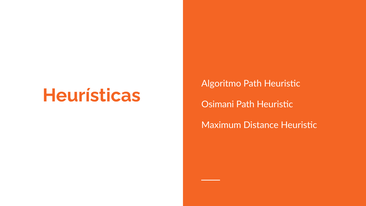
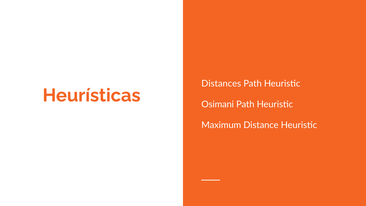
Algoritmo: Algoritmo -> Distances (221, 84)
